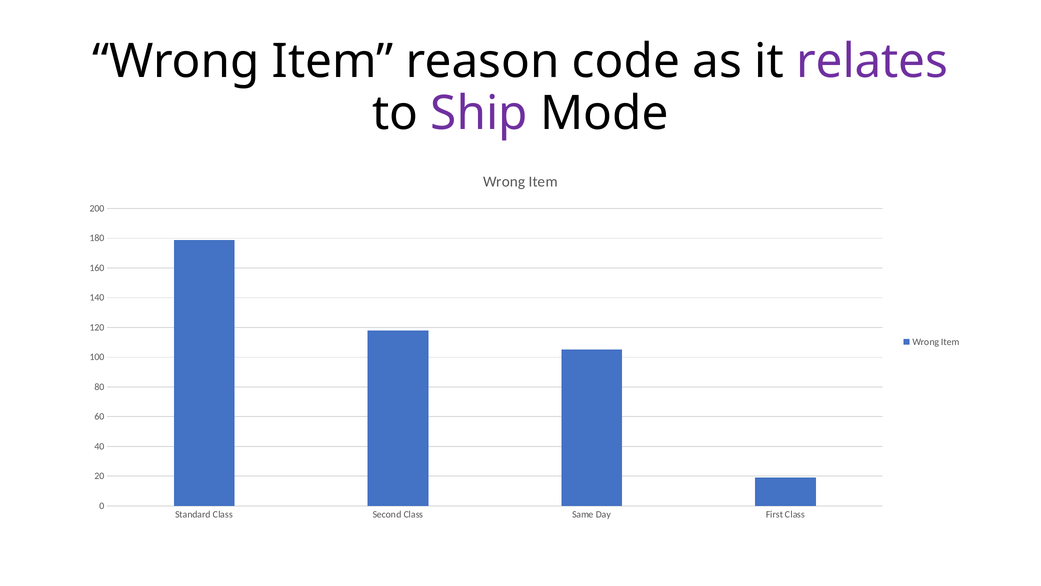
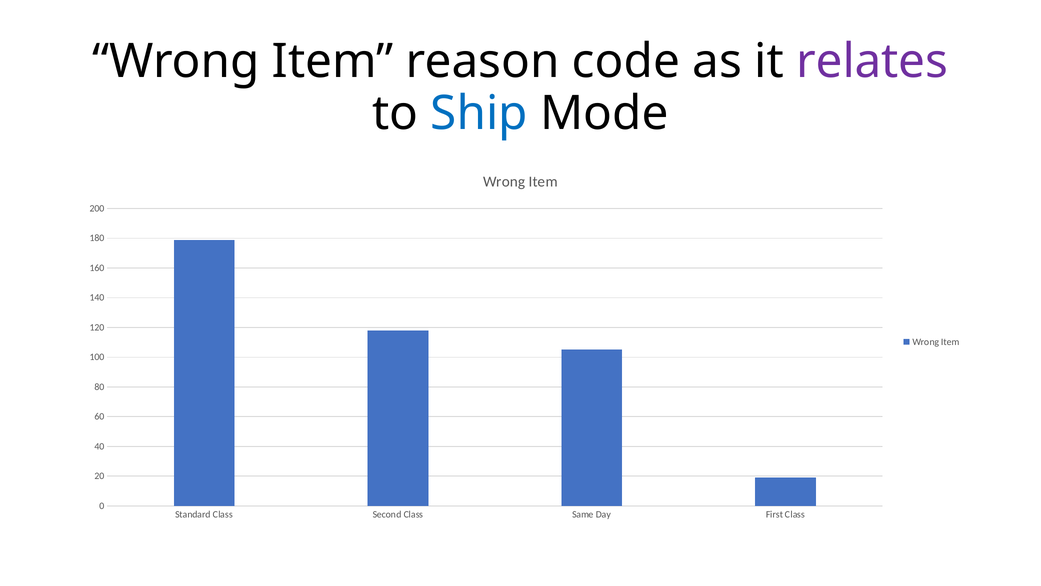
Ship colour: purple -> blue (479, 113)
